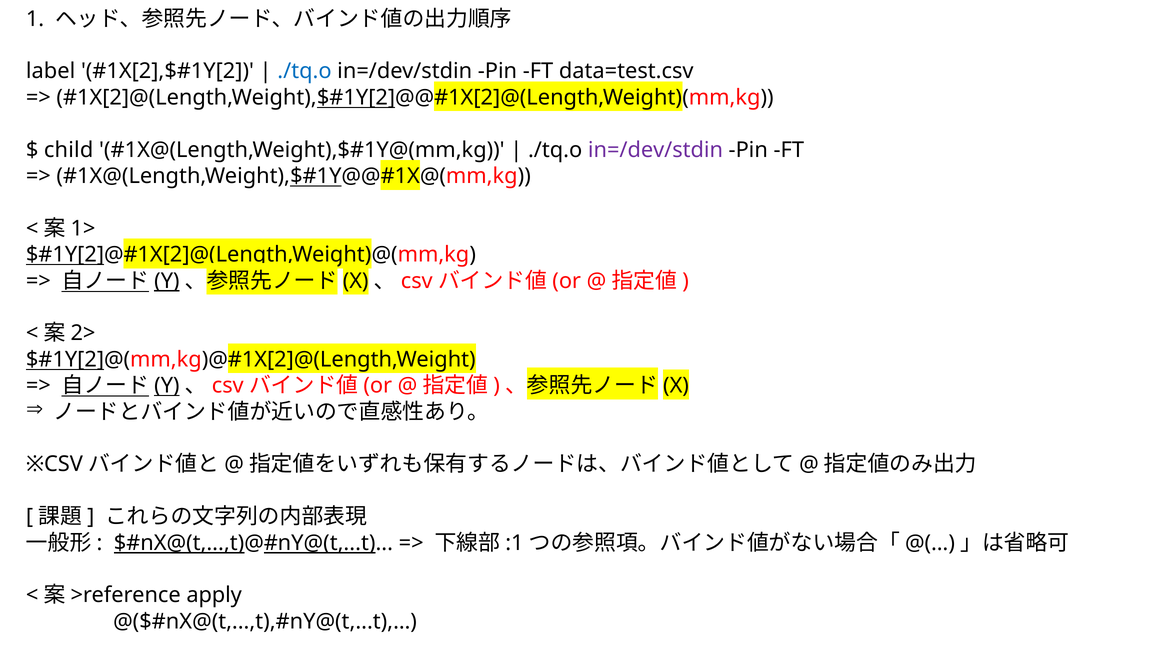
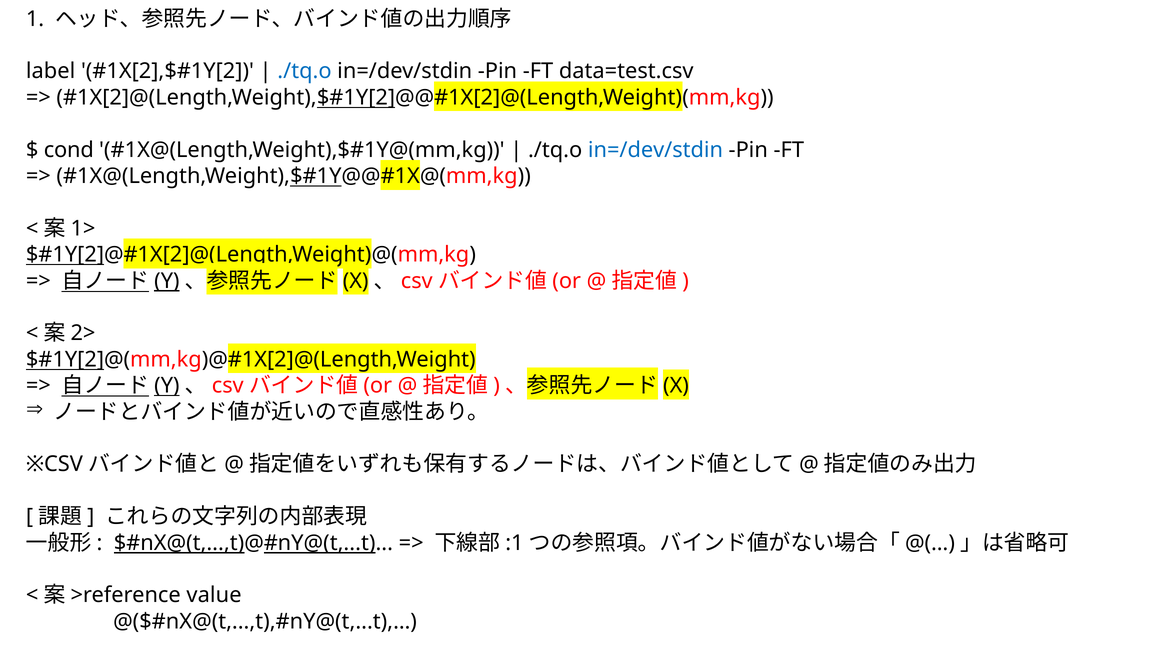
child: child -> cond (69, 150)
in=/dev/stdin colour: purple -> blue (655, 150)
apply: apply -> value (214, 595)
